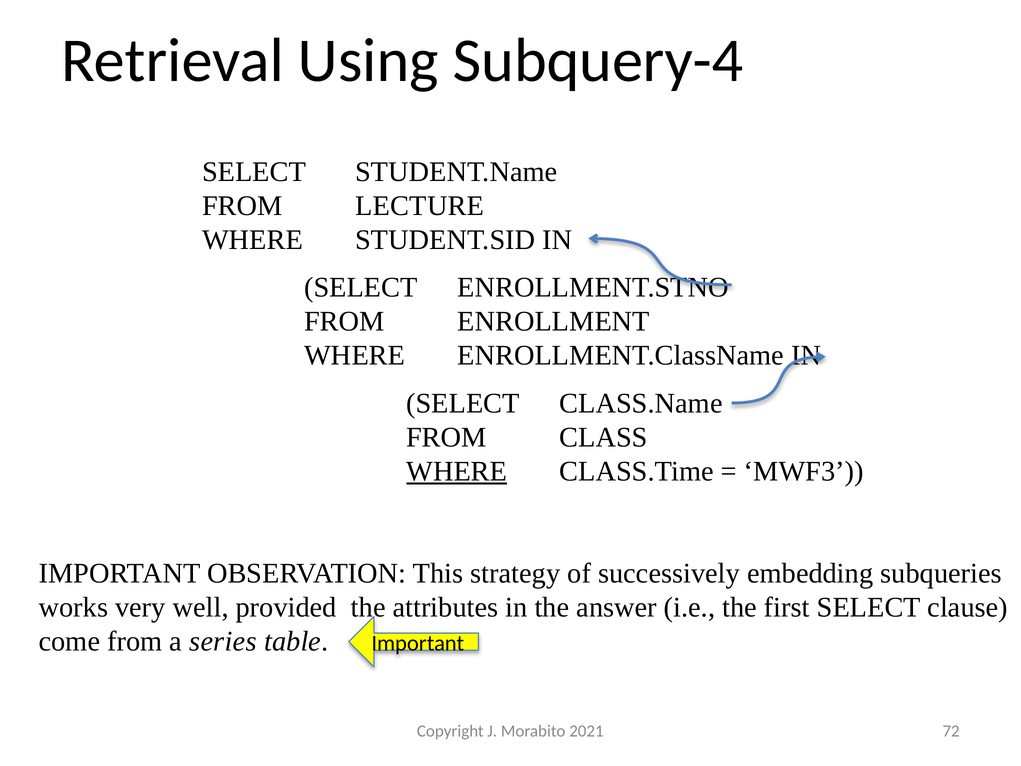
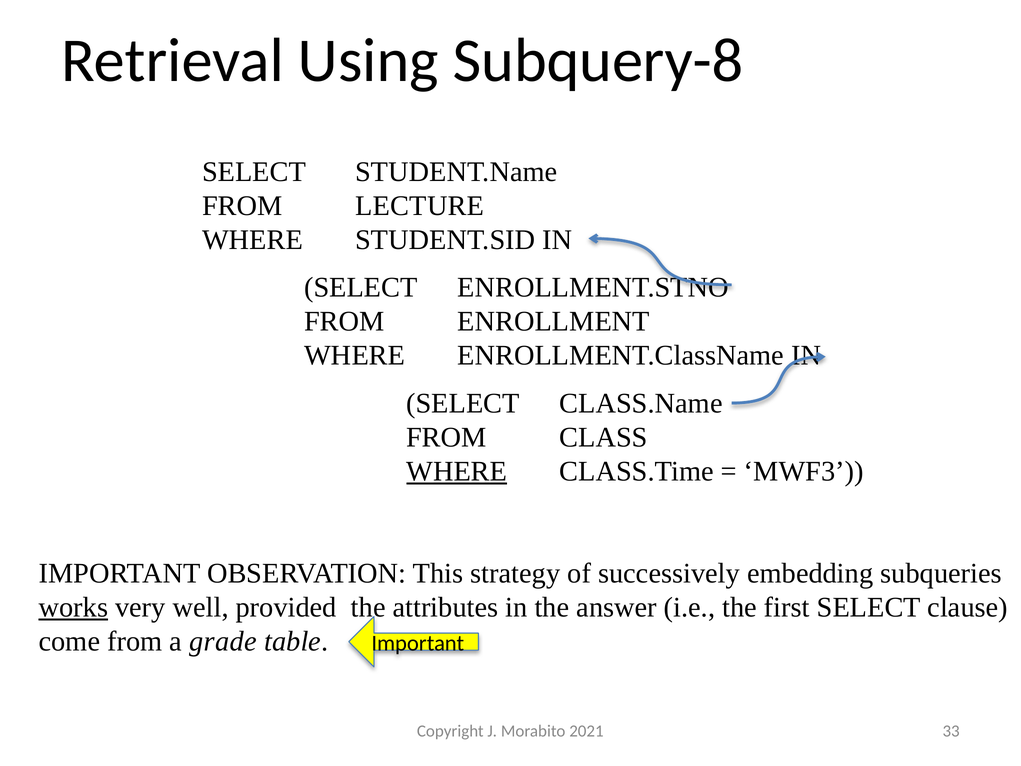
Subquery-4: Subquery-4 -> Subquery-8 (598, 61)
works underline: none -> present (73, 607)
series: series -> grade (223, 641)
72: 72 -> 33 (951, 731)
